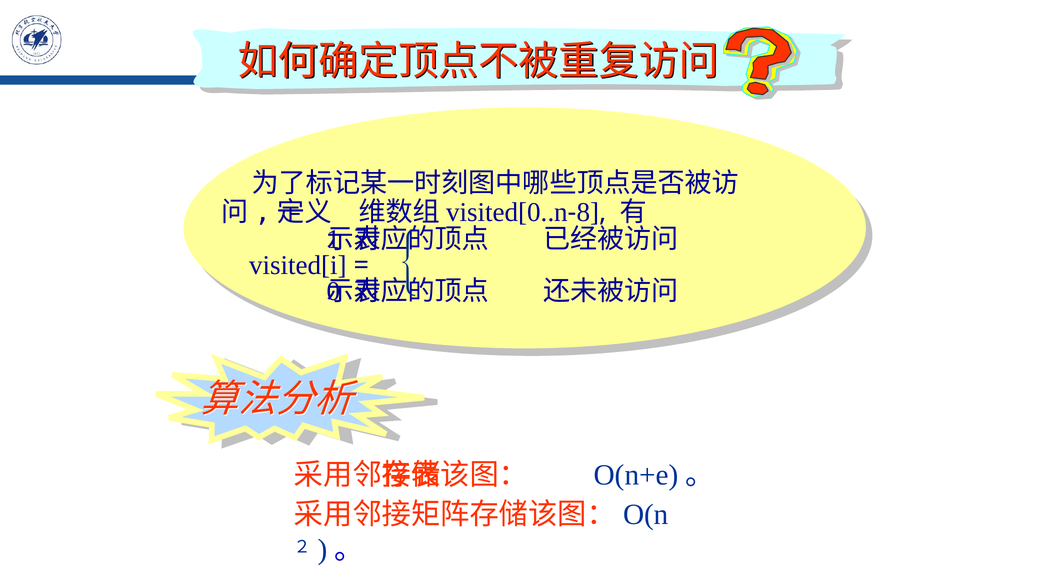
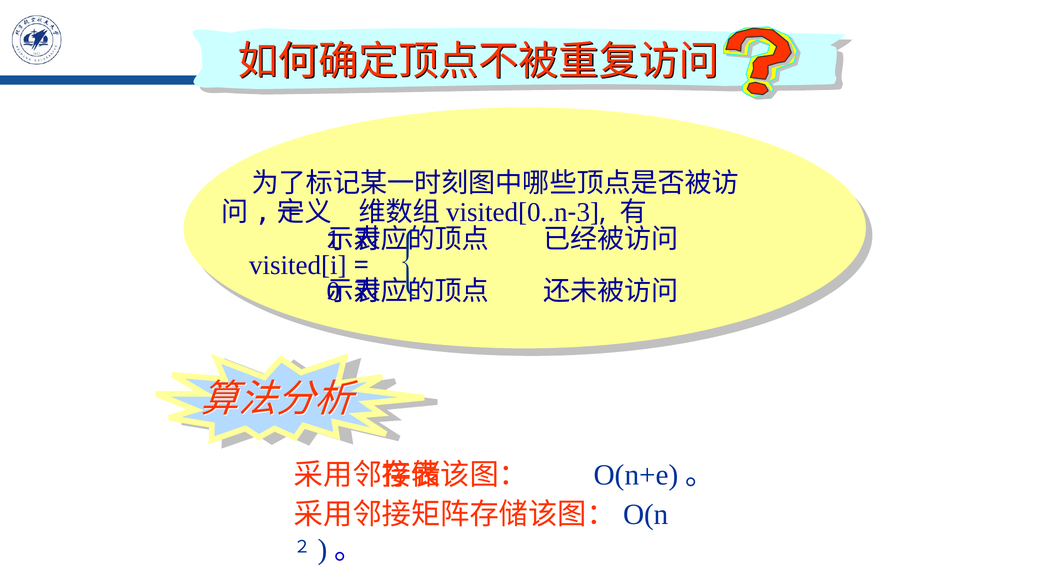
8: 8 -> 3 (588, 212)
